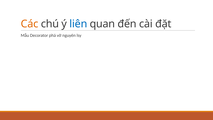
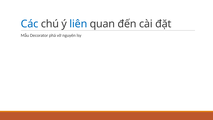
Các colour: orange -> blue (30, 24)
